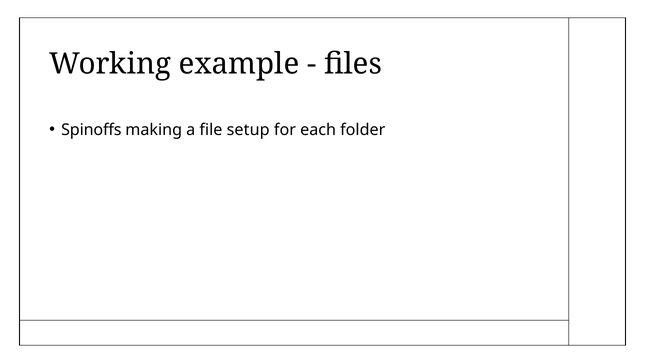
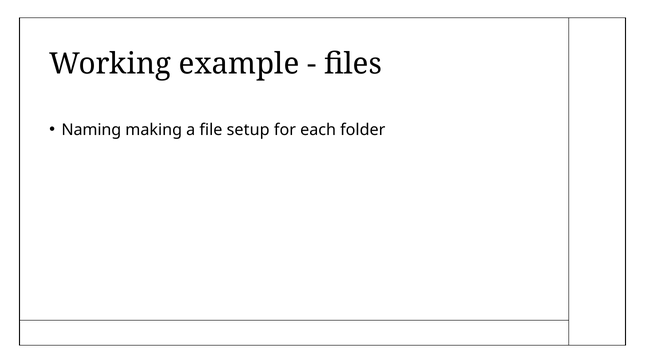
Spinoffs: Spinoffs -> Naming (91, 130)
